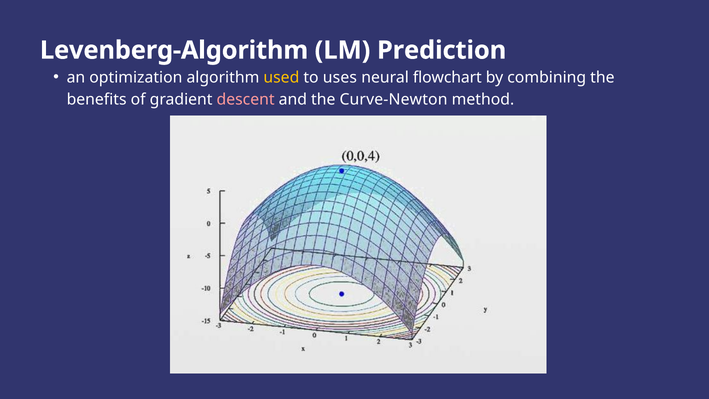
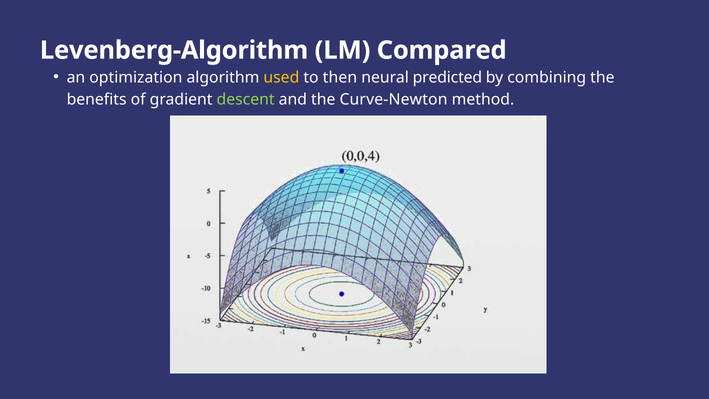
Prediction: Prediction -> Compared (442, 50)
uses: uses -> then (340, 78)
flowchart: flowchart -> predicted (447, 78)
descent colour: pink -> light green (246, 100)
